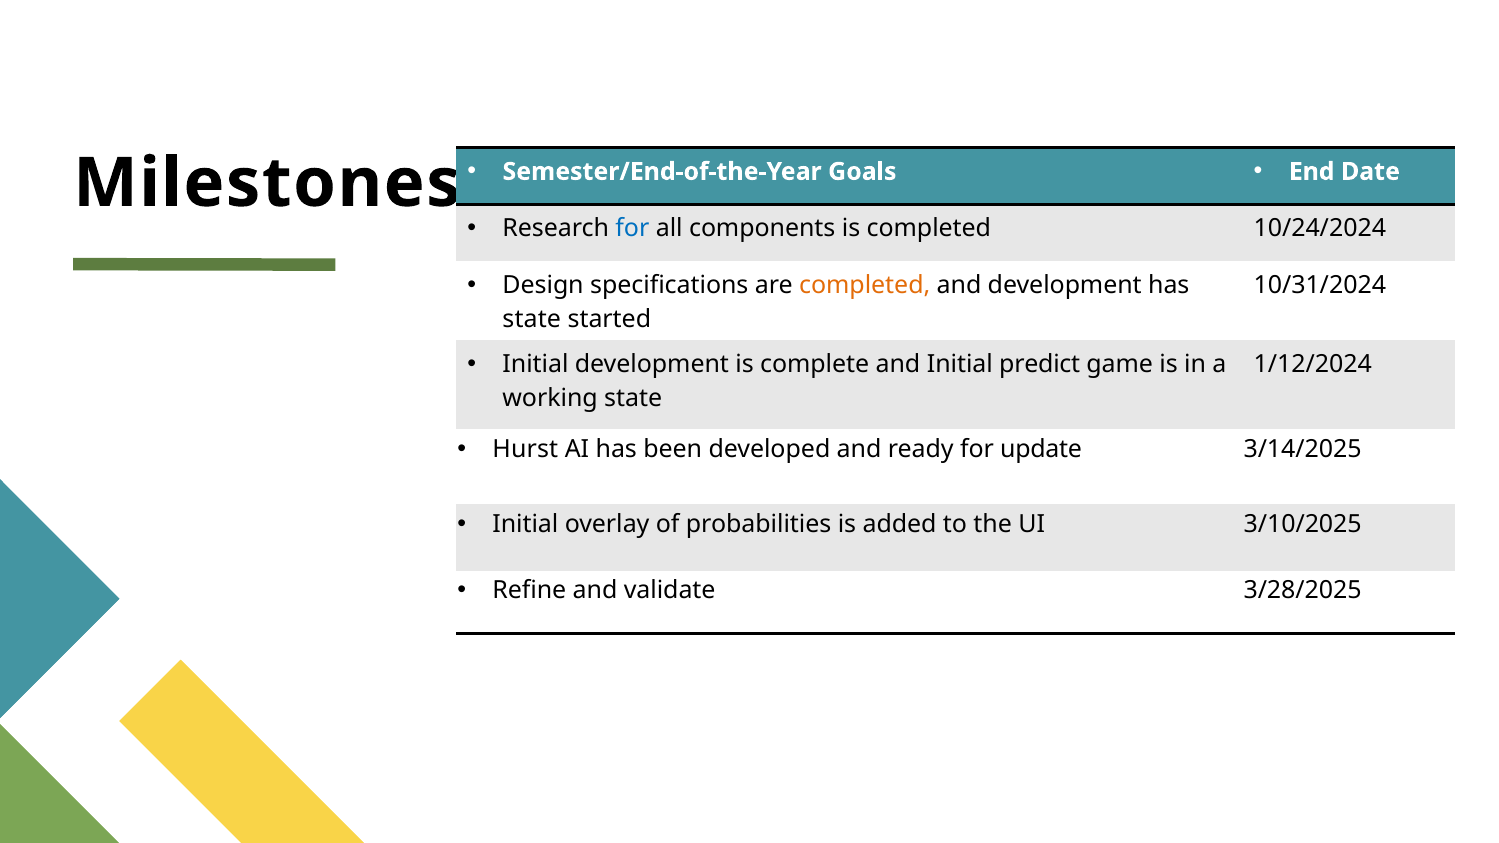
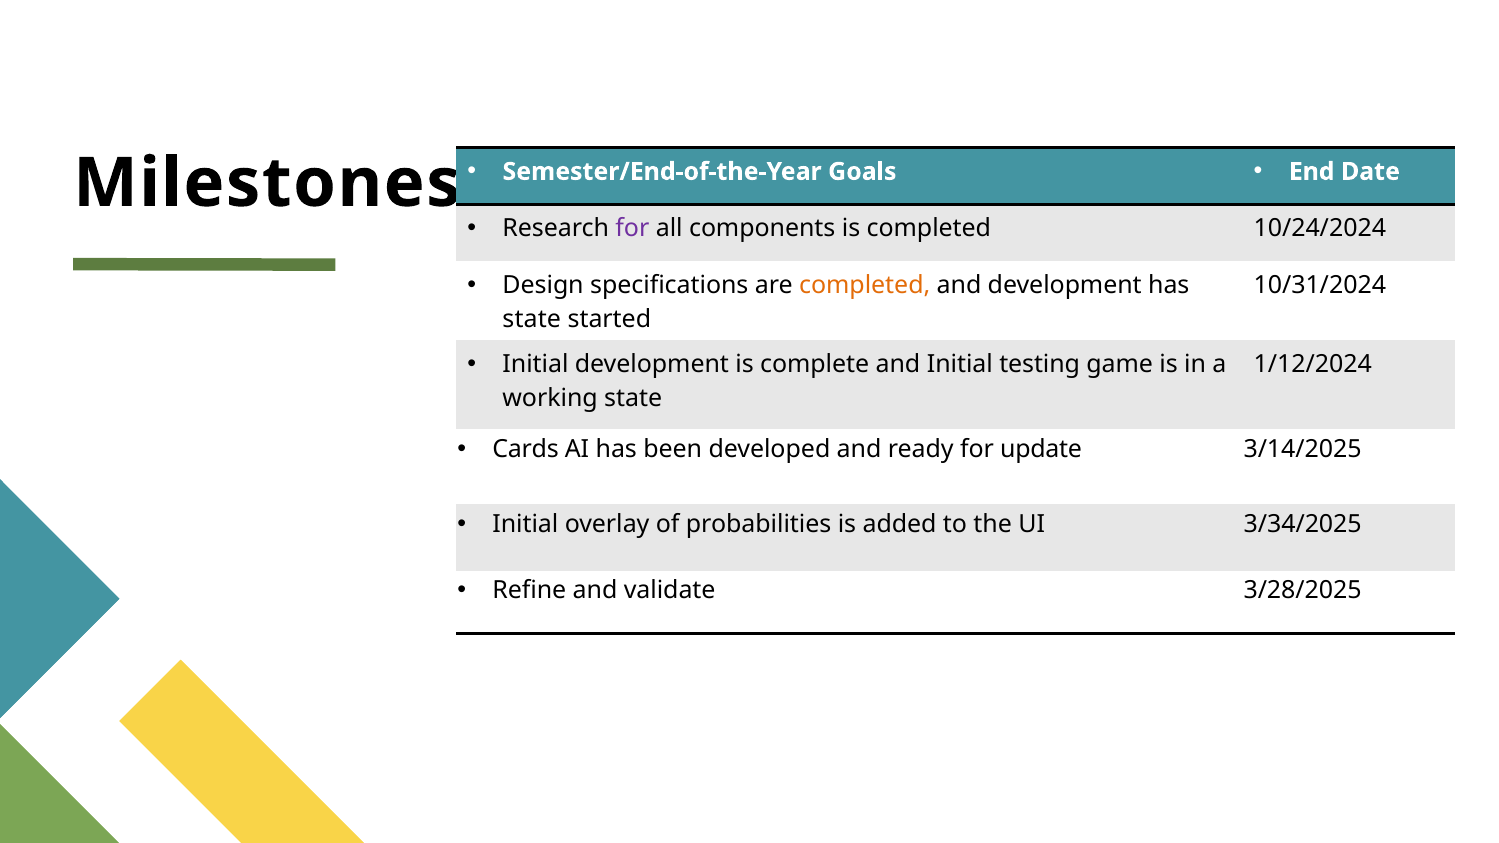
for colour: blue -> purple (632, 228)
predict: predict -> testing (1040, 364)
Hurst: Hurst -> Cards (526, 449)
3/10/2025: 3/10/2025 -> 3/34/2025 (1303, 524)
